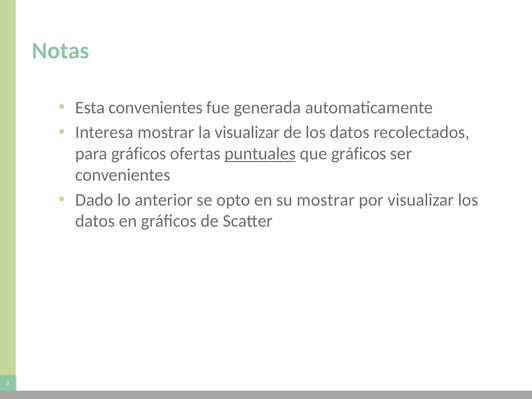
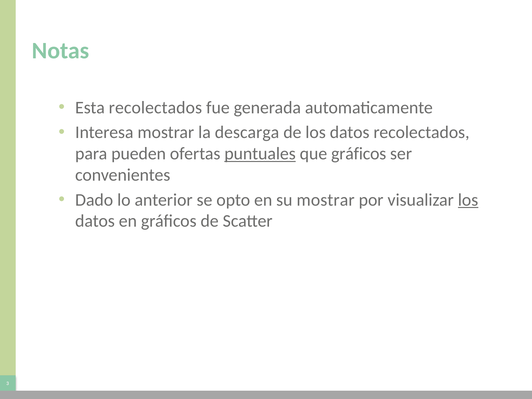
Esta convenientes: convenientes -> recolectados (155, 108)
la visualizar: visualizar -> descarga (247, 132)
para gráficos: gráficos -> pueden (139, 154)
los underline: none -> present (468, 200)
